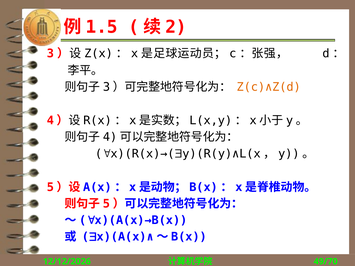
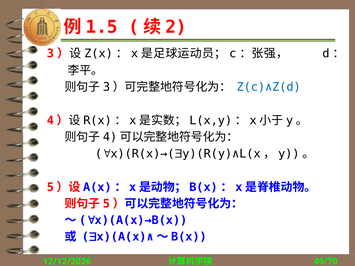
Z(c)∧Z(d colour: orange -> blue (269, 87)
